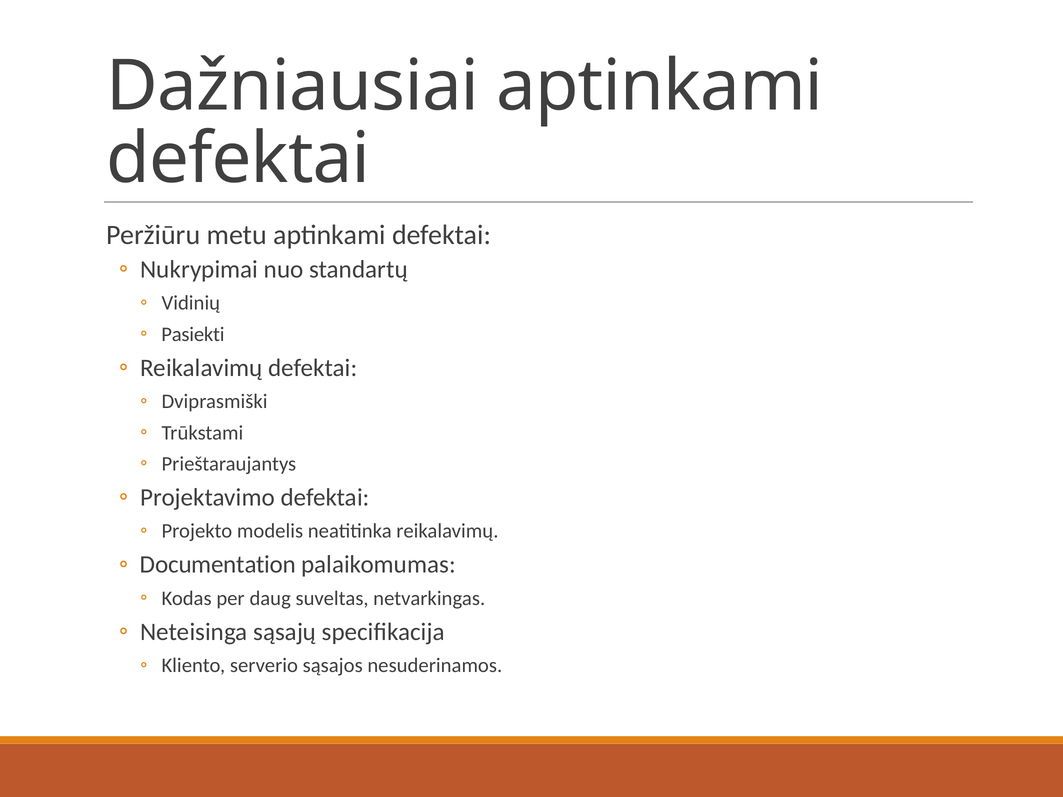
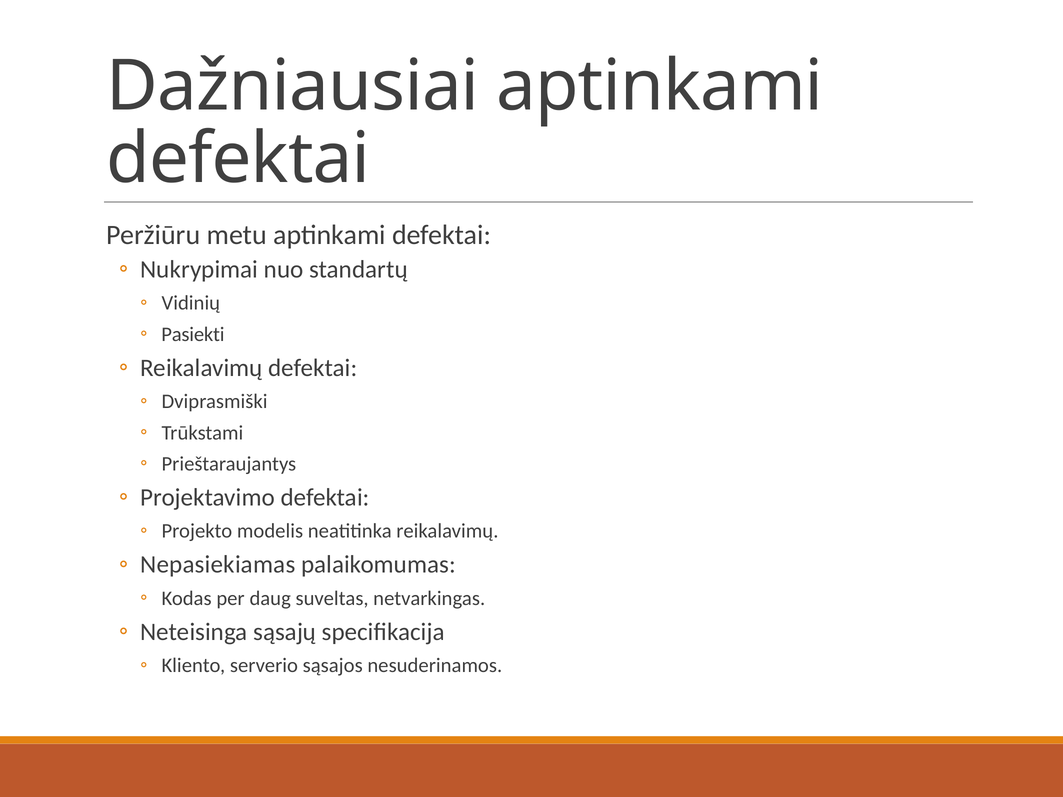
Documentation: Documentation -> Nepasiekiamas (218, 565)
